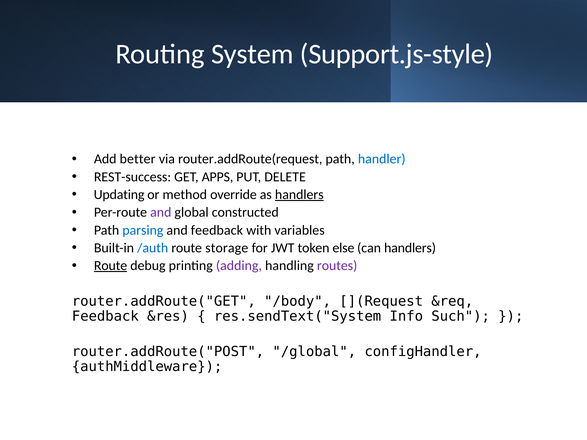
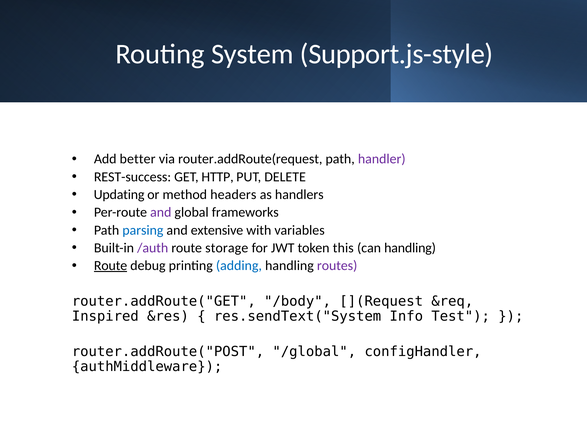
handler colour: blue -> purple (382, 159)
APPS: APPS -> HTTP (218, 177)
override: override -> headers (233, 195)
handlers underline: present -> none (299, 195)
constructed: constructed -> frameworks (245, 212)
and feedback: feedback -> extensive (217, 230)
/auth colour: blue -> purple (153, 248)
else: else -> this (343, 248)
can handlers: handlers -> handling (410, 248)
adding colour: purple -> blue (239, 266)
Feedback: Feedback -> Inspired (105, 316)
Such: Such -> Test (461, 316)
